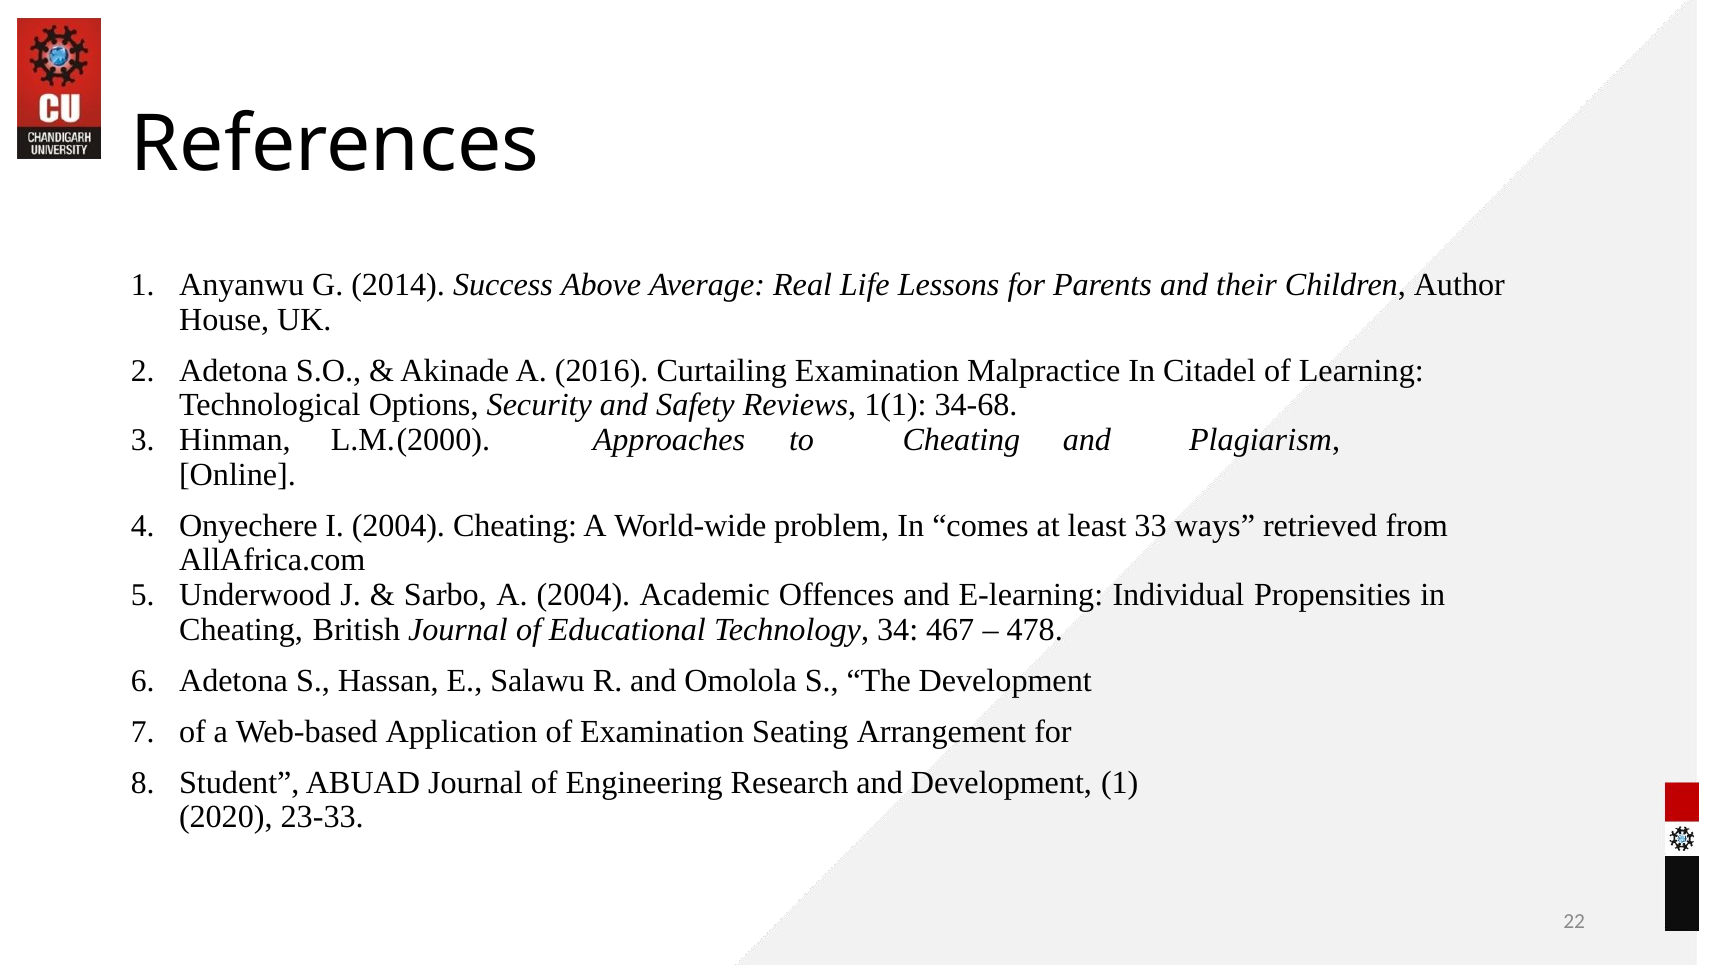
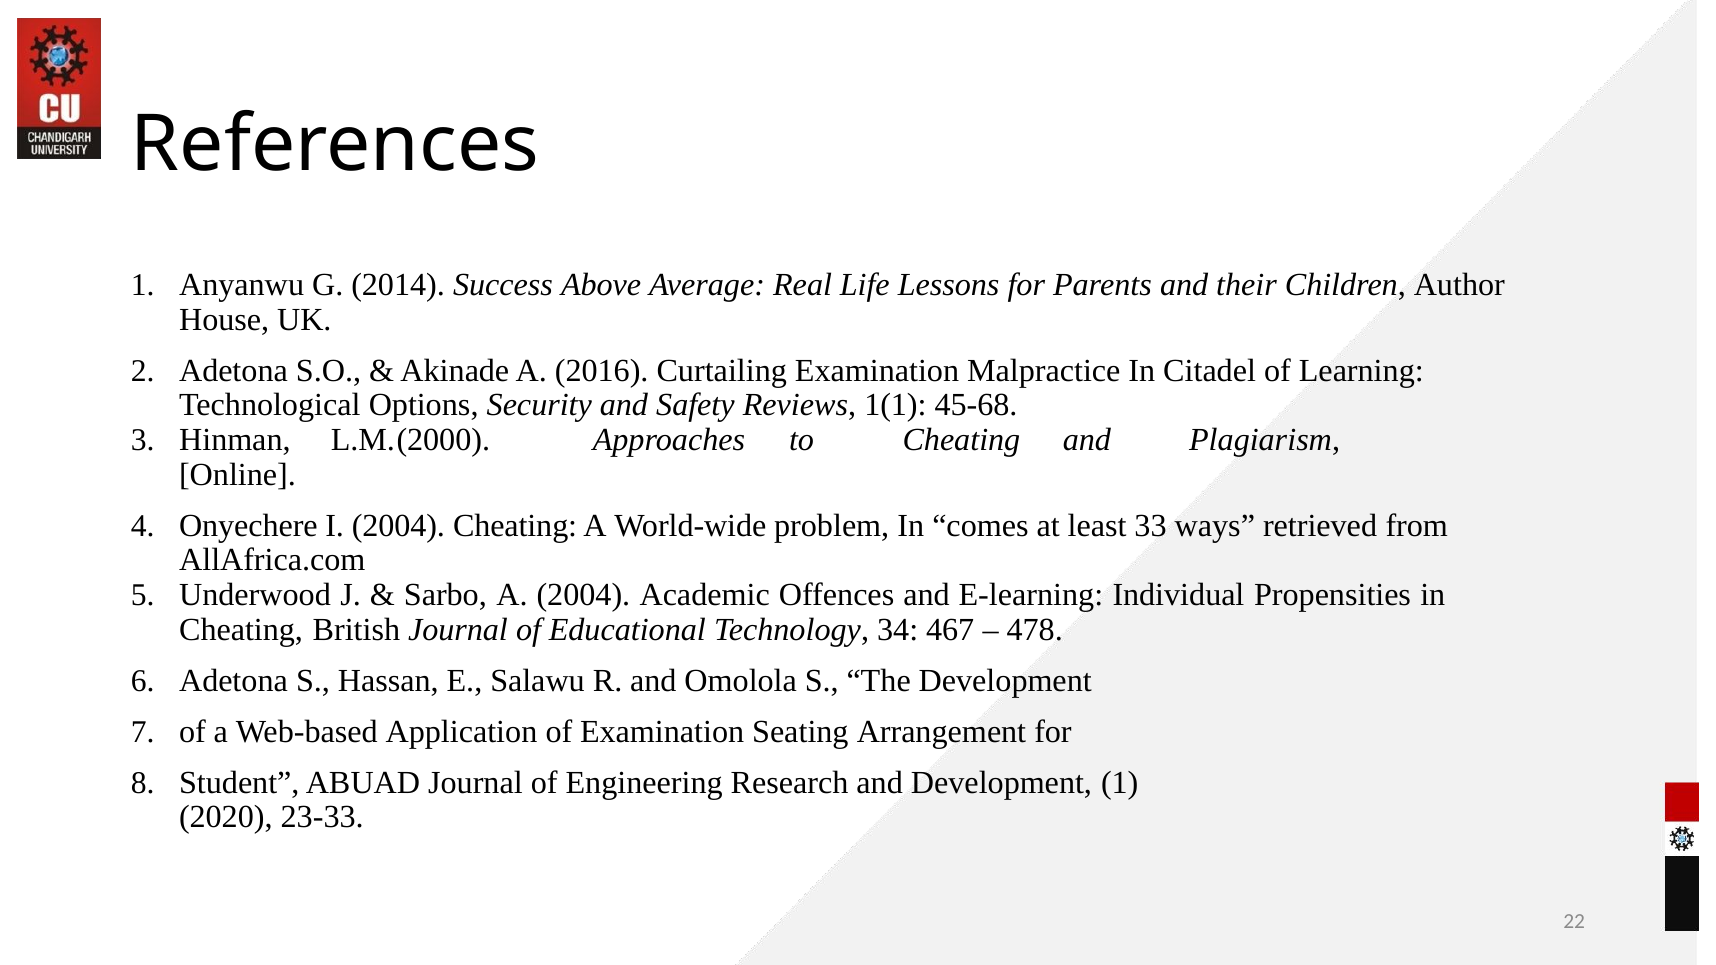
34-68: 34-68 -> 45-68 (976, 405)
